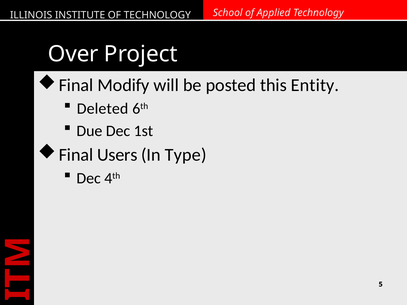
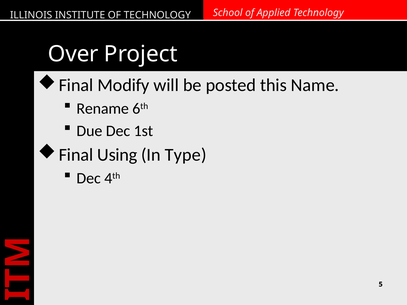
Entity: Entity -> Name (315, 85)
Deleted: Deleted -> Rename (103, 109)
Users: Users -> Using (117, 155)
